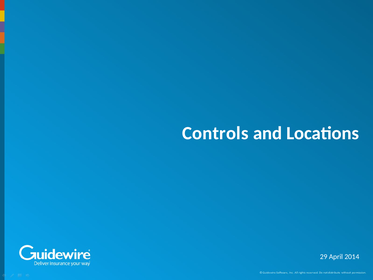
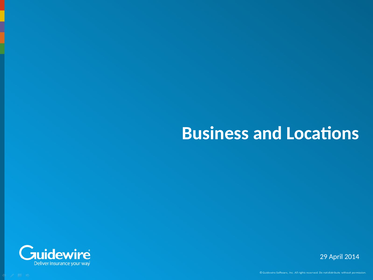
Controls: Controls -> Business (215, 133)
